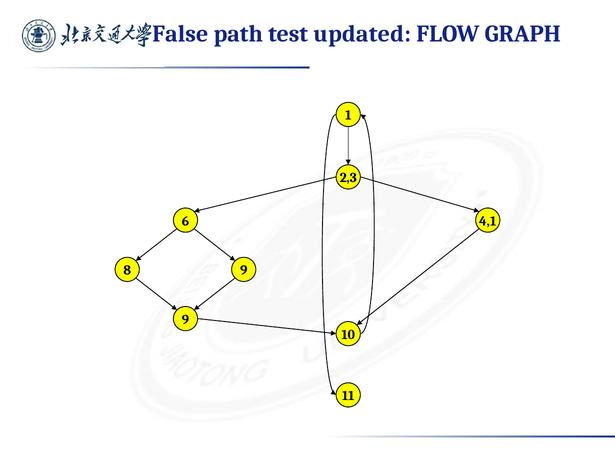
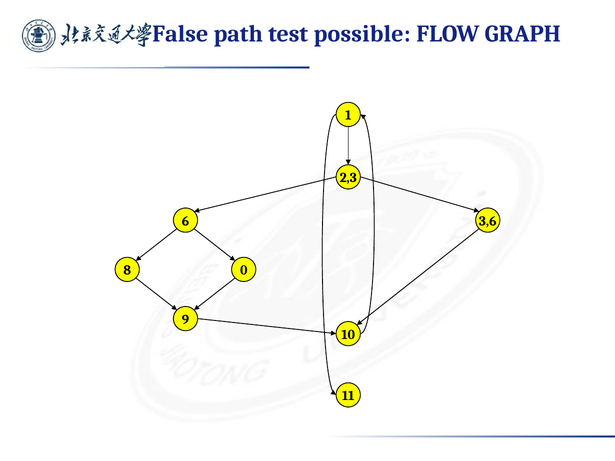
updated: updated -> possible (362, 34)
4,1: 4,1 -> 3,6 (488, 221)
8 9: 9 -> 0 (244, 270)
